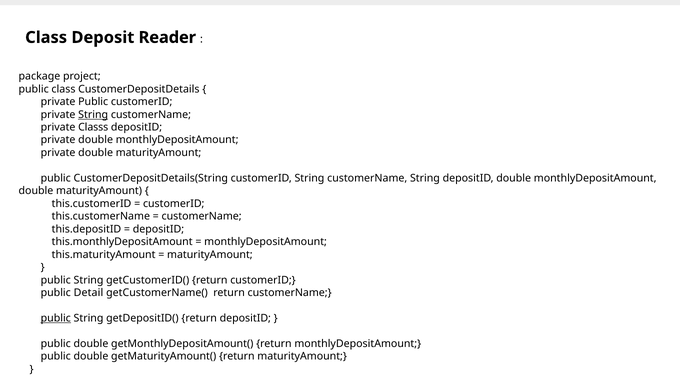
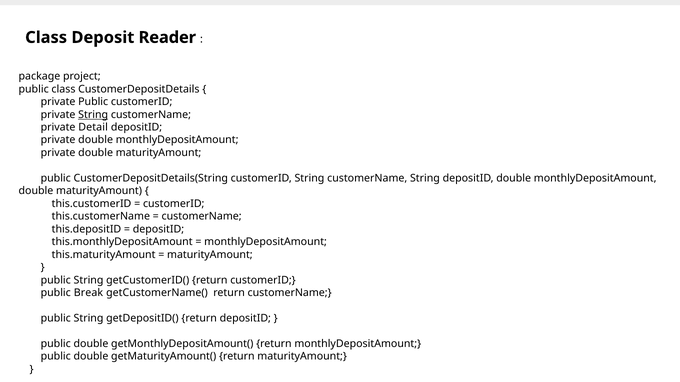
Classs: Classs -> Detail (93, 127)
Detail: Detail -> Break (88, 293)
public underline: present -> none (56, 319)
